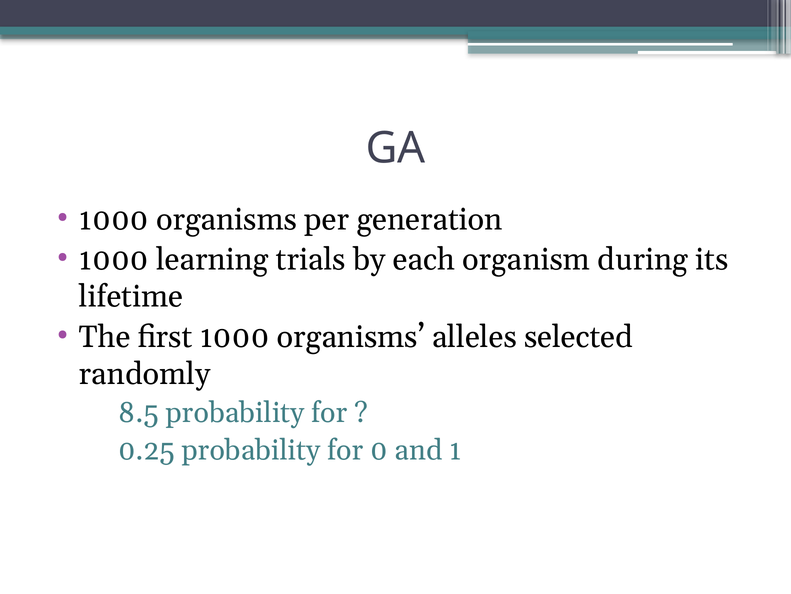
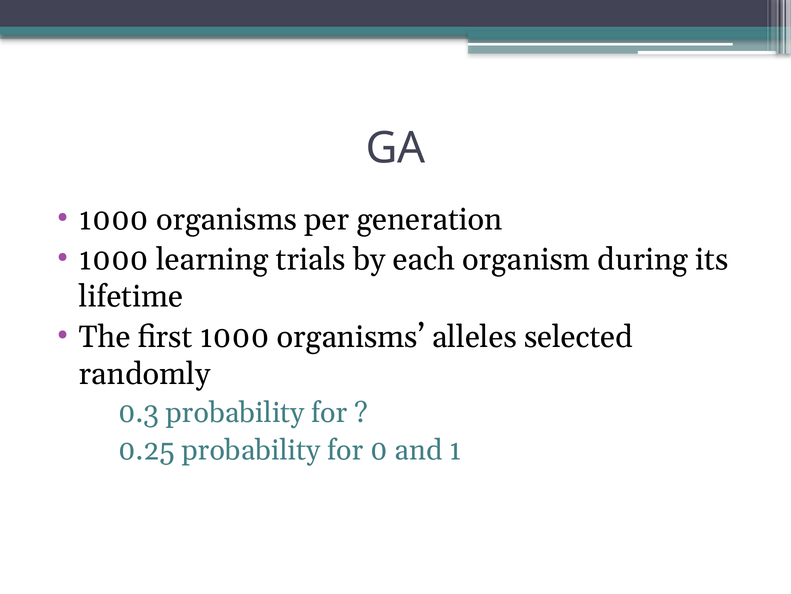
8.5: 8.5 -> 0.3 (139, 412)
